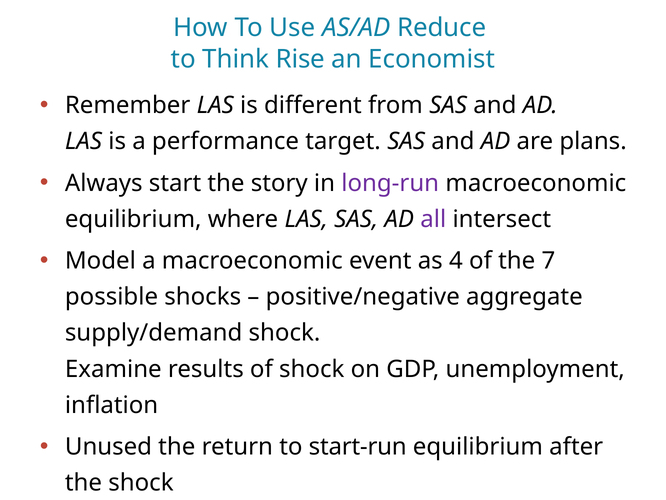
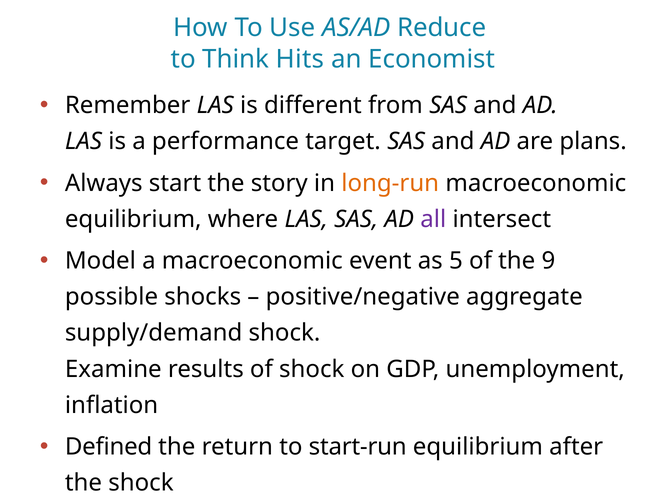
Rise: Rise -> Hits (300, 59)
long-run colour: purple -> orange (390, 183)
4: 4 -> 5 (456, 261)
7: 7 -> 9 (548, 261)
Unused: Unused -> Defined (109, 446)
